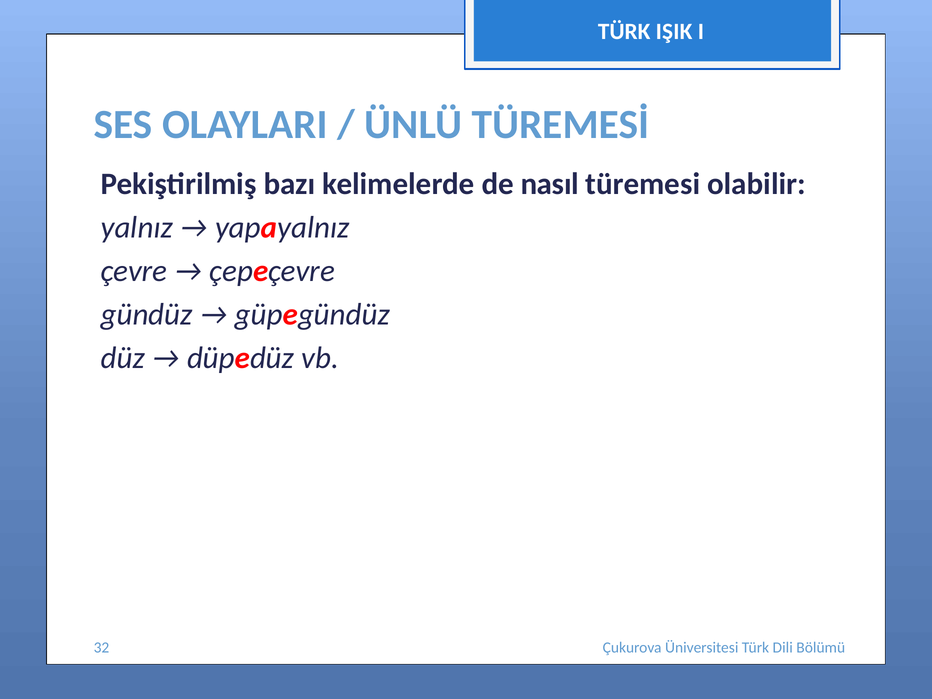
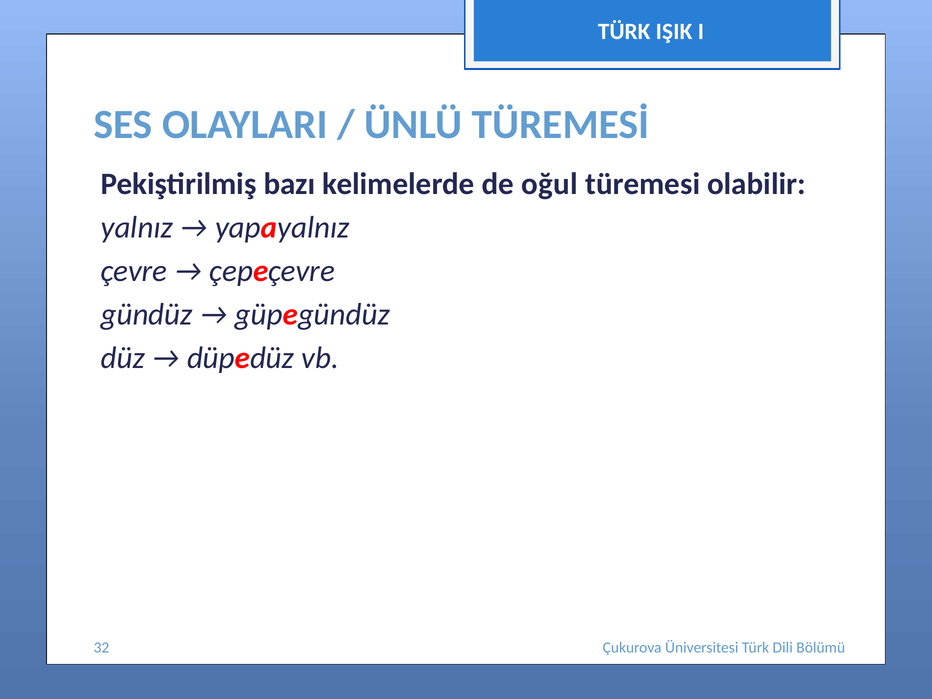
nasıl: nasıl -> oğul (549, 184)
